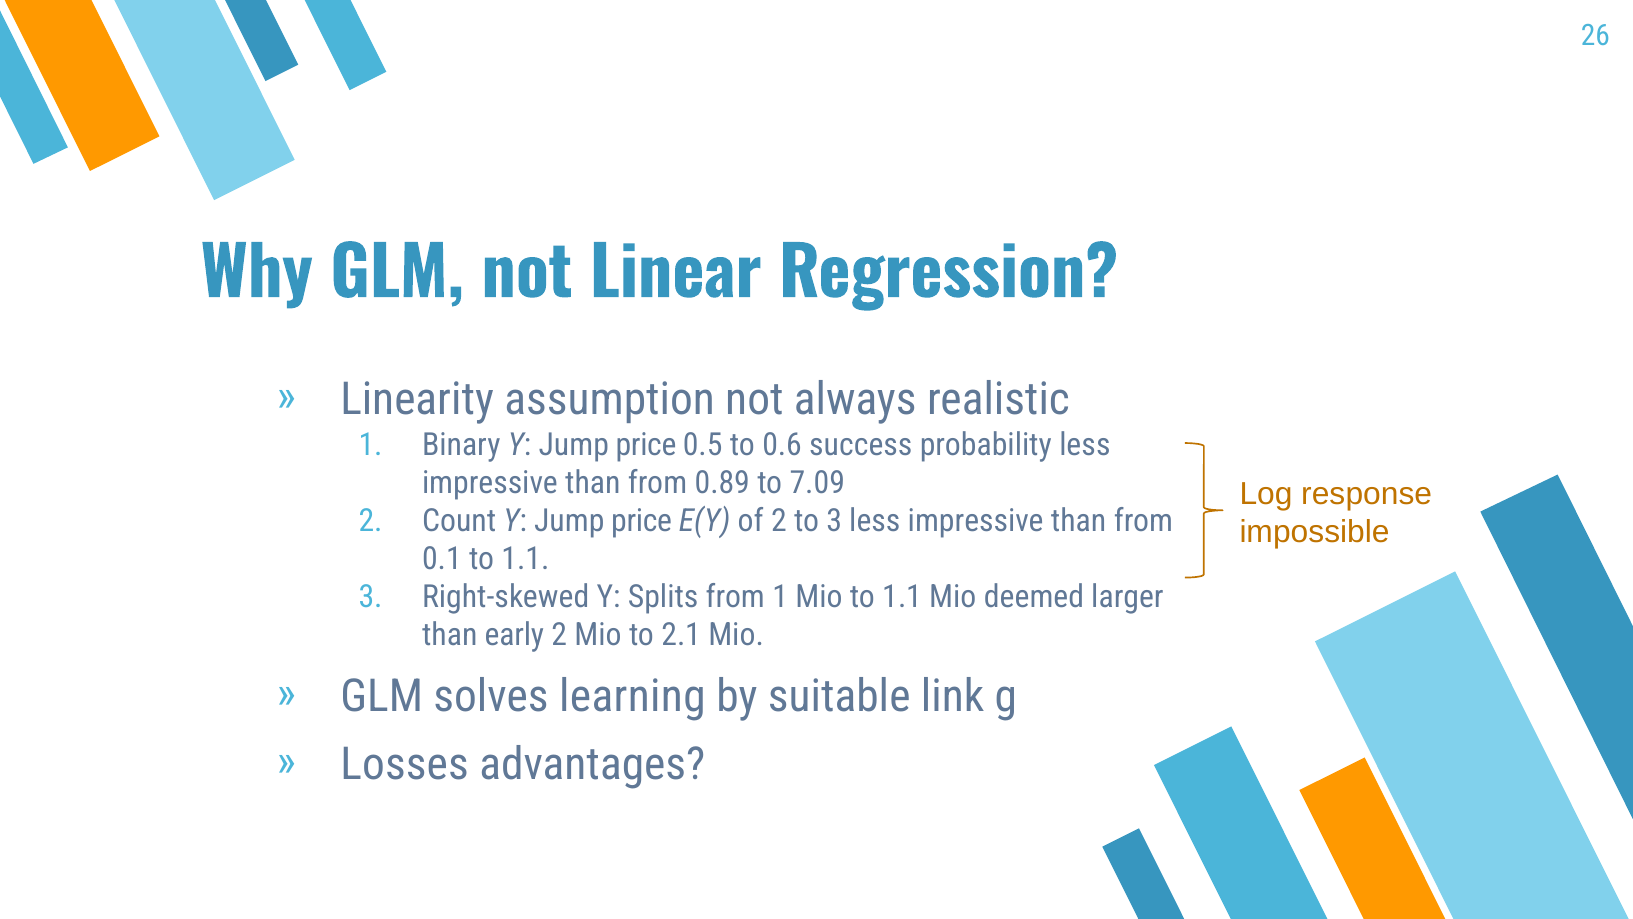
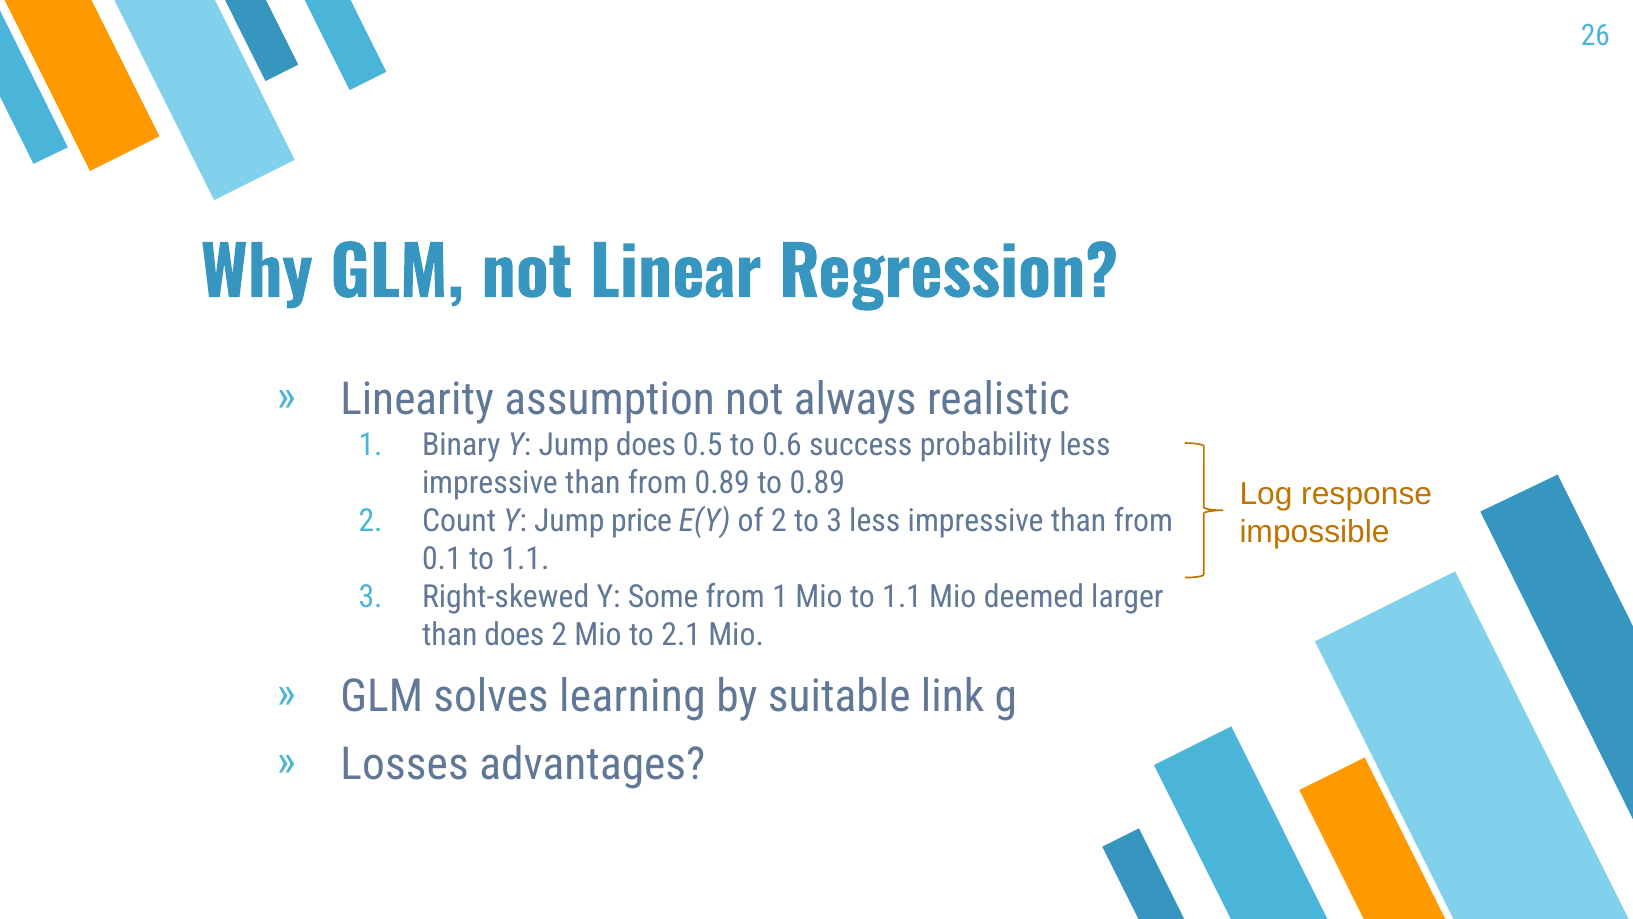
Binary Y Jump price: price -> does (646, 444)
to 7.09: 7.09 -> 0.89 (817, 483)
Splits: Splits -> Some (663, 597)
than early: early -> does (514, 635)
